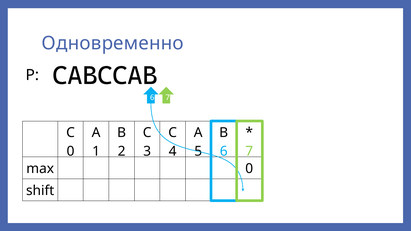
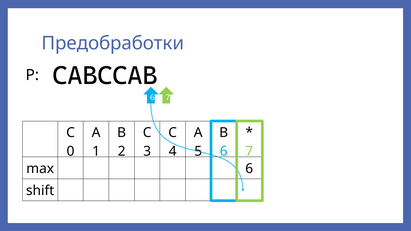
Одновременно: Одновременно -> Предобработки (113, 43)
max 0: 0 -> 6 (249, 169)
